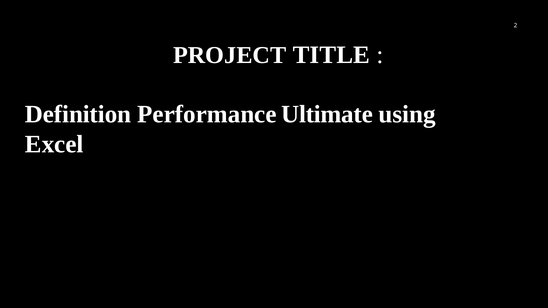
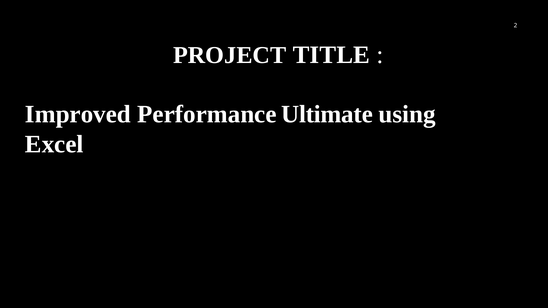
Definition: Definition -> Improved (78, 114)
